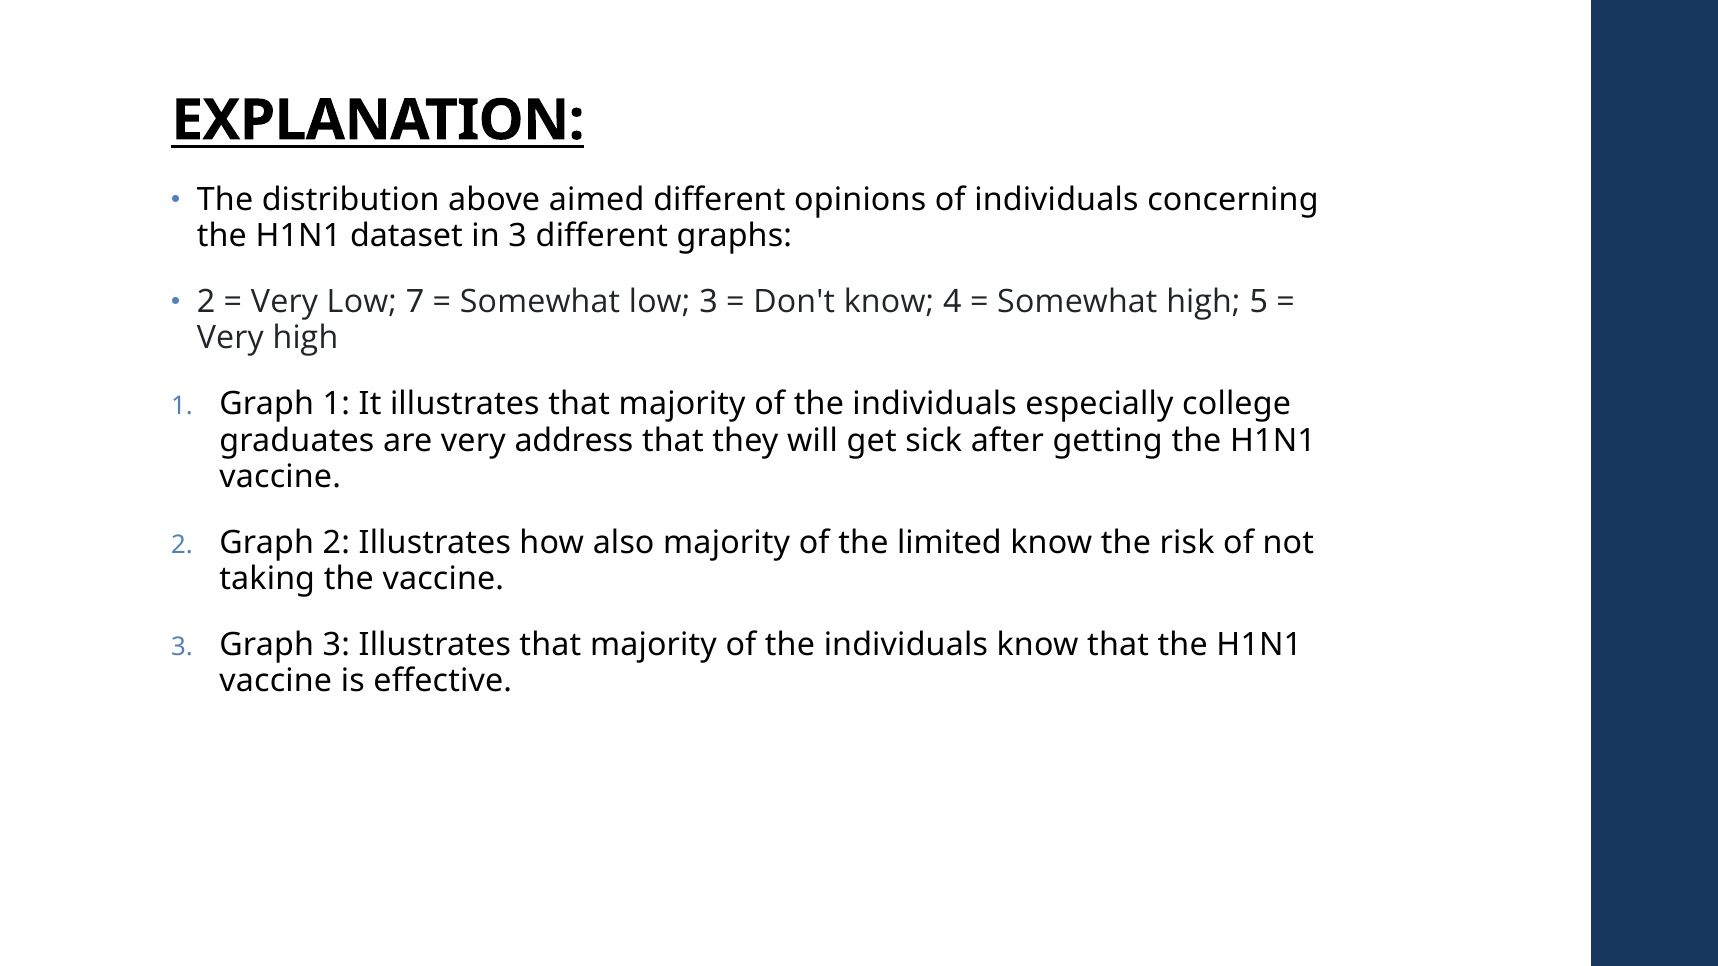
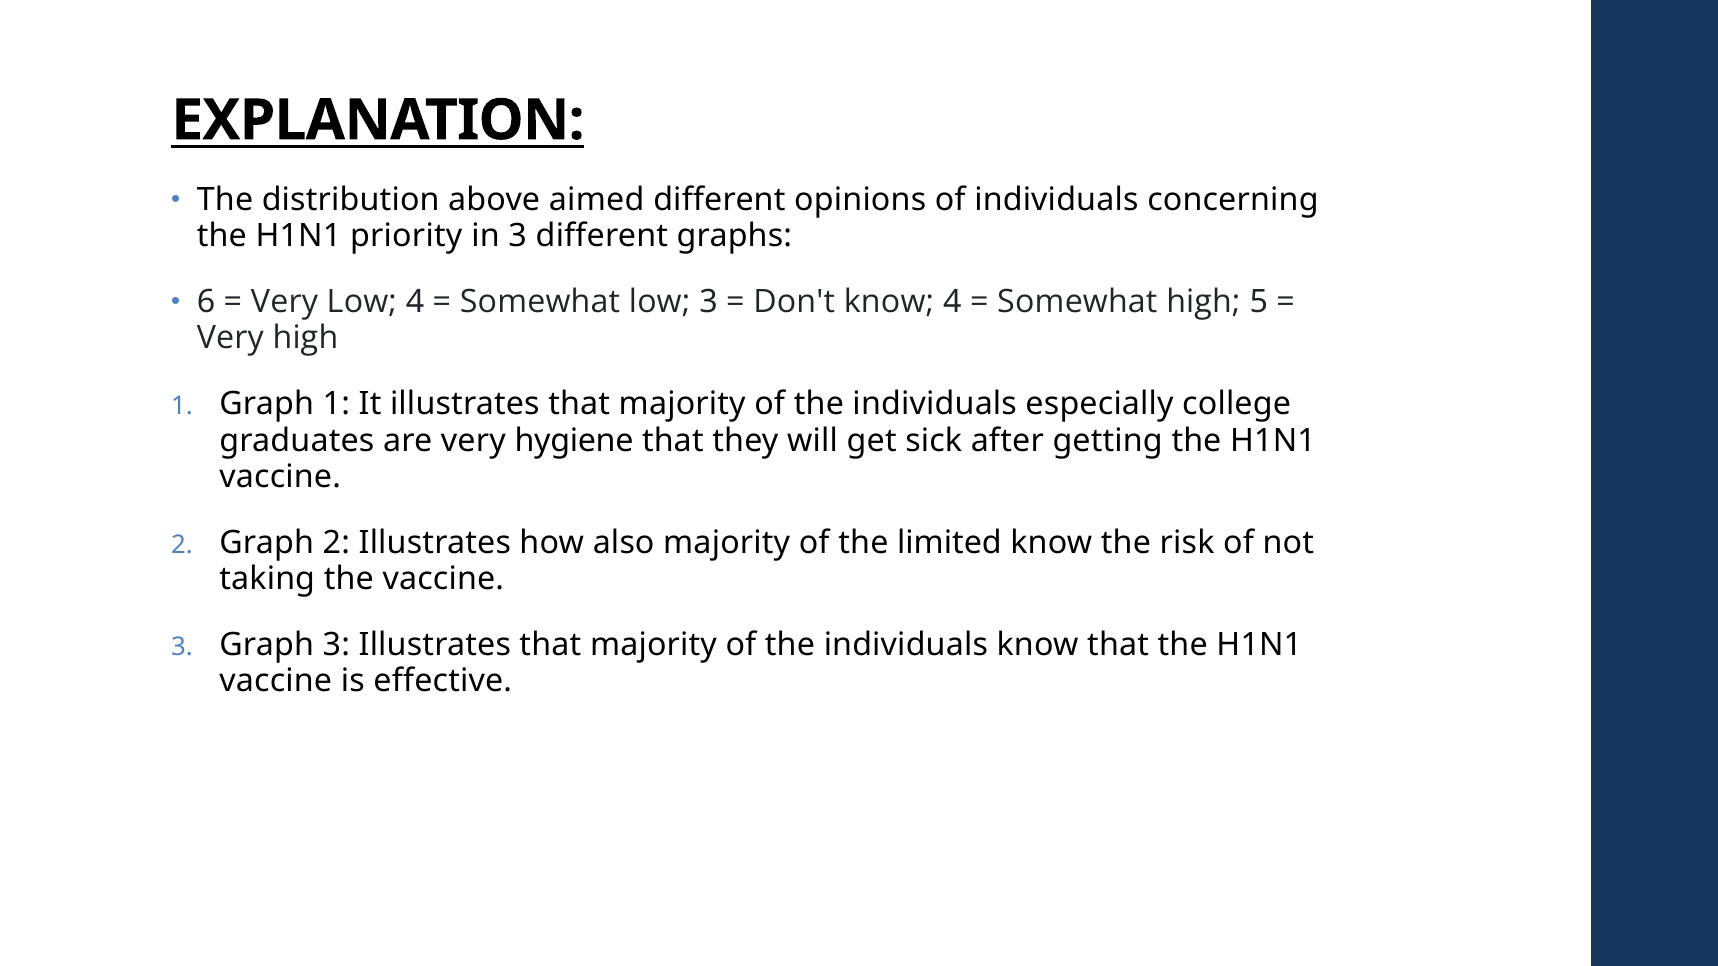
dataset: dataset -> priority (406, 236)
2: 2 -> 6 (206, 302)
Low 7: 7 -> 4 (415, 302)
address: address -> hygiene (574, 441)
